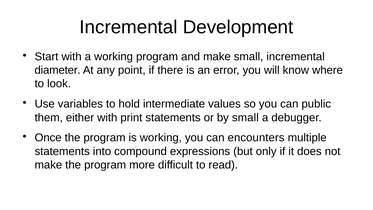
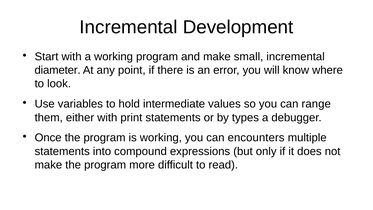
public: public -> range (316, 104)
by small: small -> types (245, 117)
